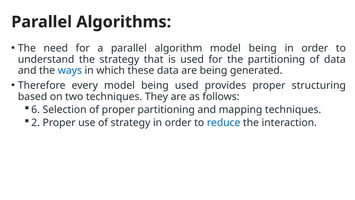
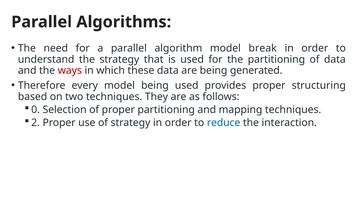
algorithm model being: being -> break (263, 48)
ways colour: blue -> red (70, 70)
6: 6 -> 0 (36, 110)
